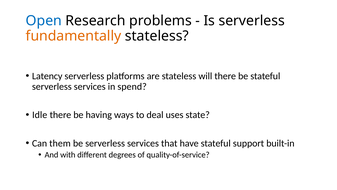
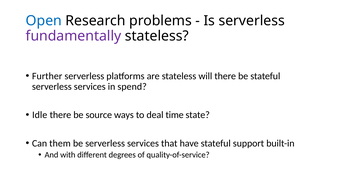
fundamentally colour: orange -> purple (74, 36)
Latency: Latency -> Further (47, 76)
having: having -> source (99, 115)
uses: uses -> time (175, 115)
